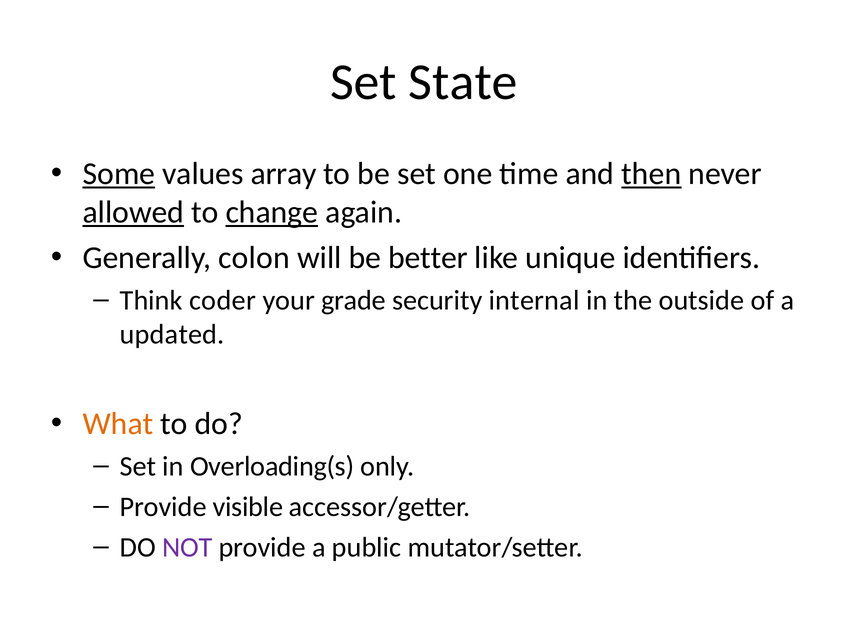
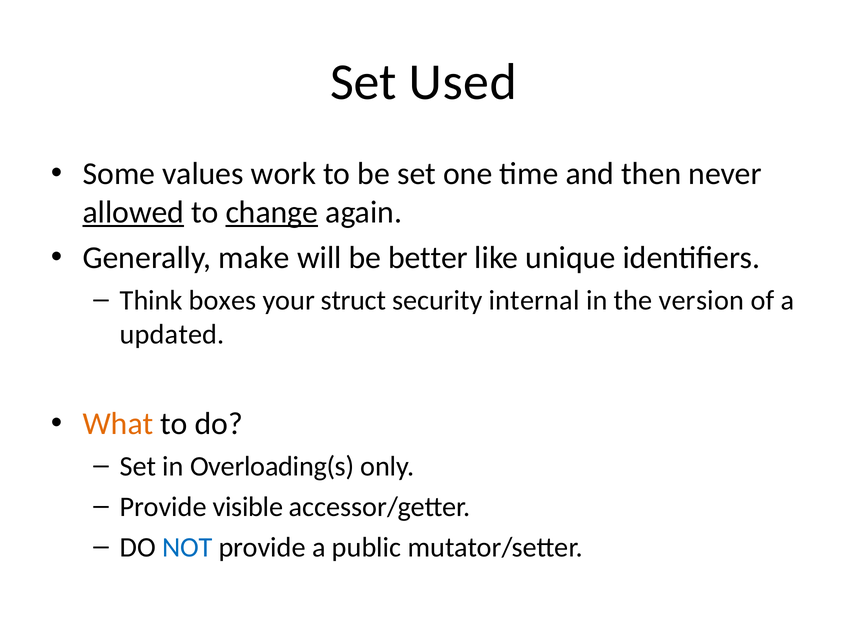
State: State -> Used (463, 82)
Some underline: present -> none (119, 174)
array: array -> work (283, 174)
then underline: present -> none (651, 174)
colon: colon -> make (254, 258)
coder: coder -> boxes (223, 300)
grade: grade -> struct (353, 300)
outside: outside -> version (701, 300)
NOT colour: purple -> blue (187, 547)
